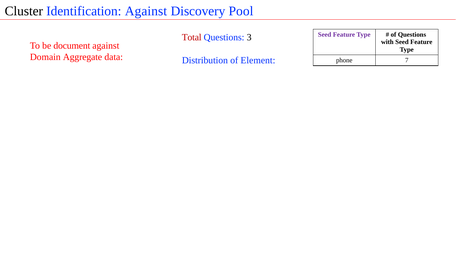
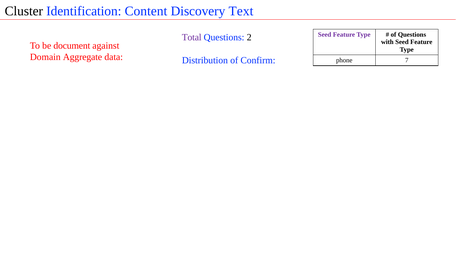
Identification Against: Against -> Content (146, 11)
Pool: Pool -> Text (241, 11)
Total colour: red -> purple (192, 37)
3: 3 -> 2 (249, 37)
Element: Element -> Confirm (258, 60)
